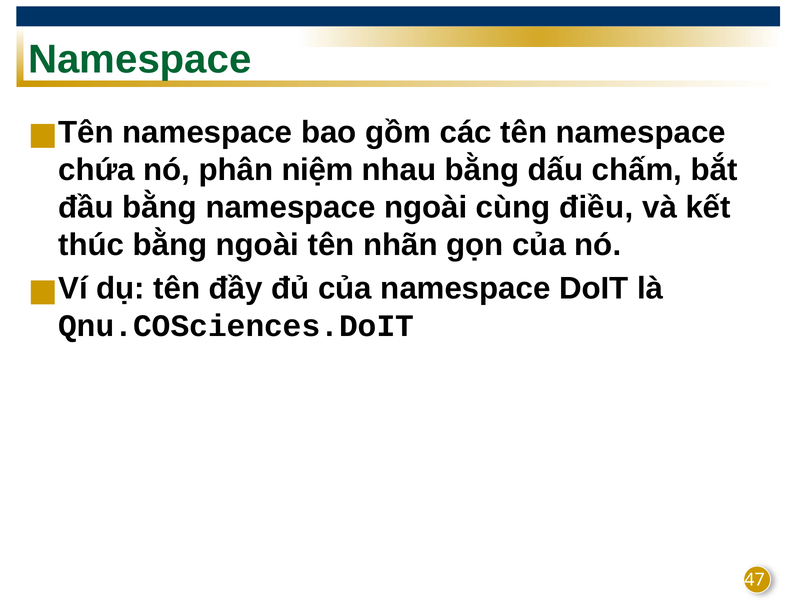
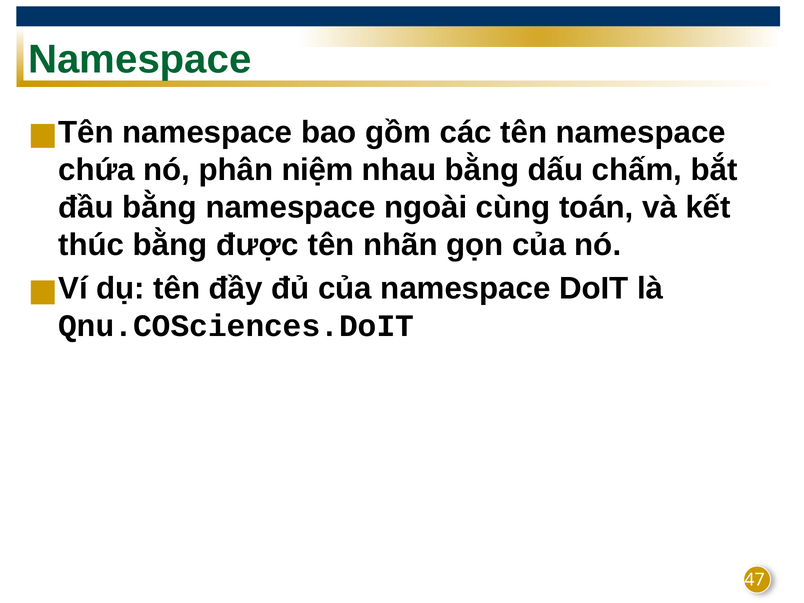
điều: điều -> toán (596, 207)
bằng ngoài: ngoài -> được (257, 245)
